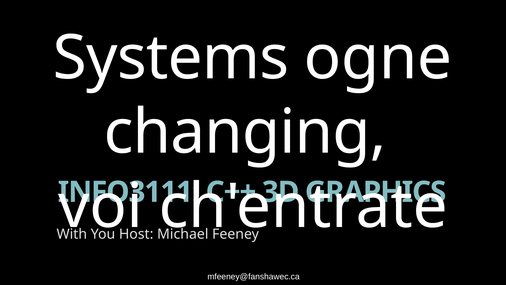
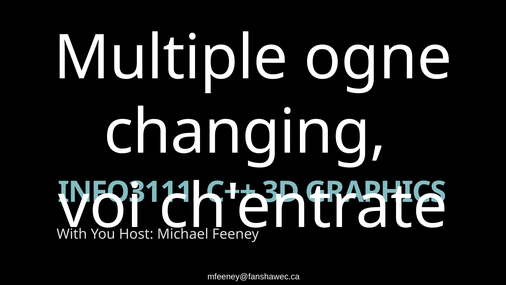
Systems: Systems -> Multiple (171, 58)
